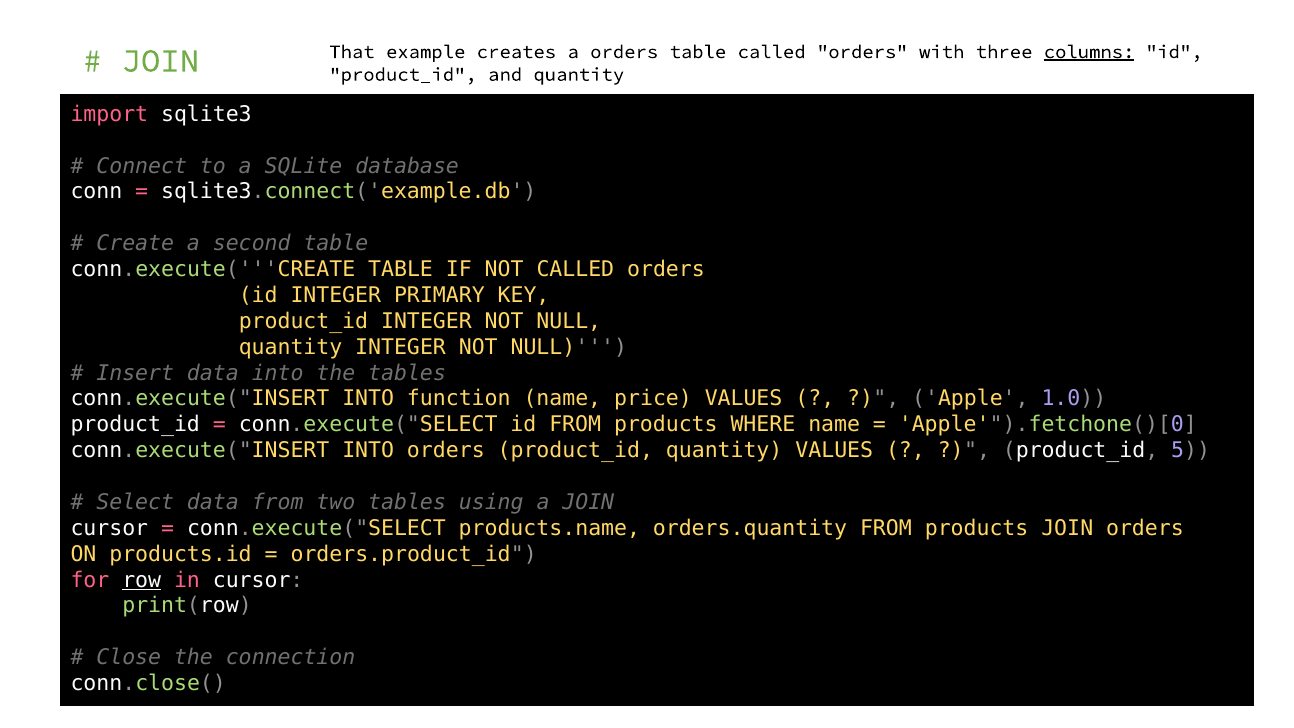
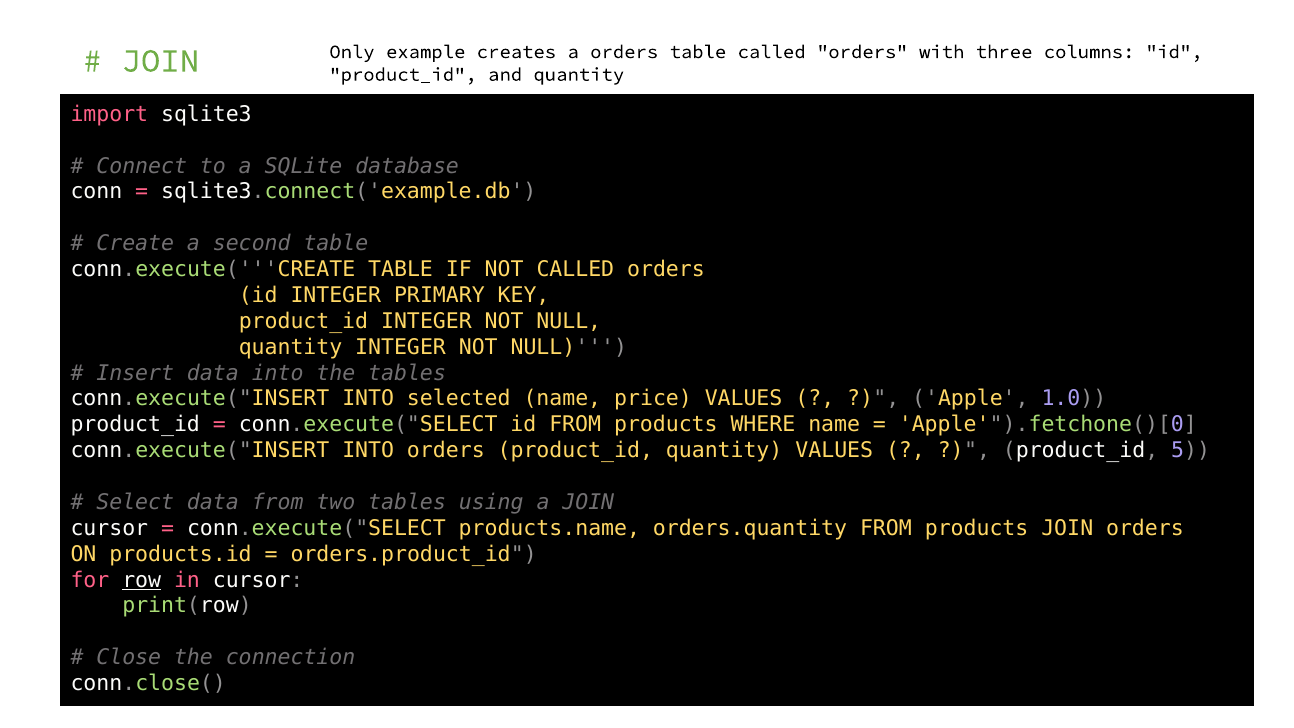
That: That -> Only (352, 52)
columns underline: present -> none (1089, 52)
function: function -> selected (459, 399)
